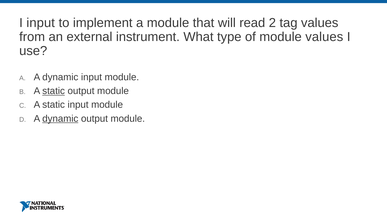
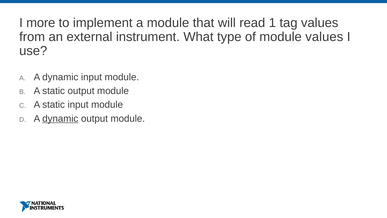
I input: input -> more (41, 23)
2: 2 -> 1 (272, 23)
static underline: present -> none (54, 91)
